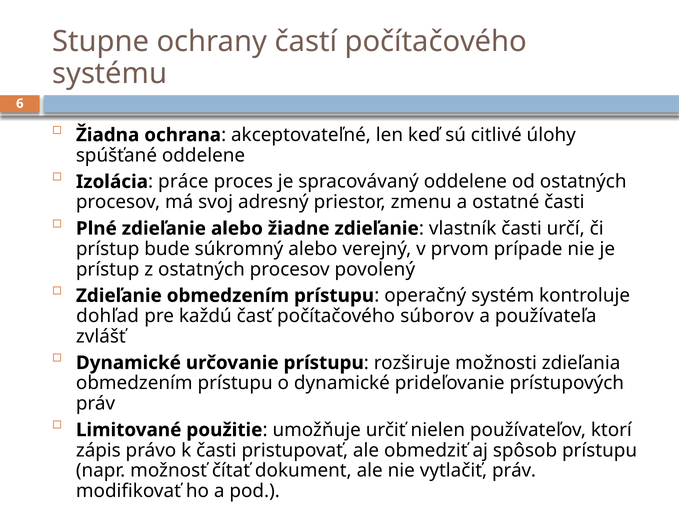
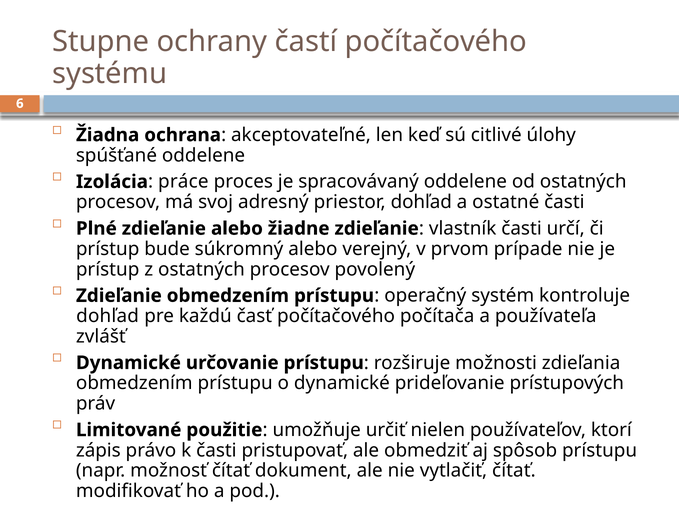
priestor zmenu: zmenu -> dohľad (421, 202)
súborov: súborov -> počítača (437, 316)
vytlačiť práv: práv -> čítať (514, 470)
